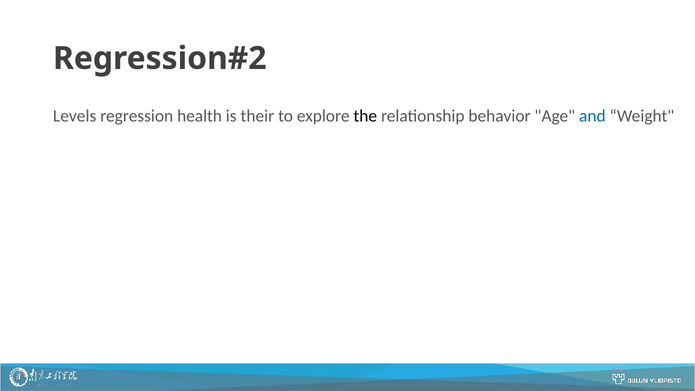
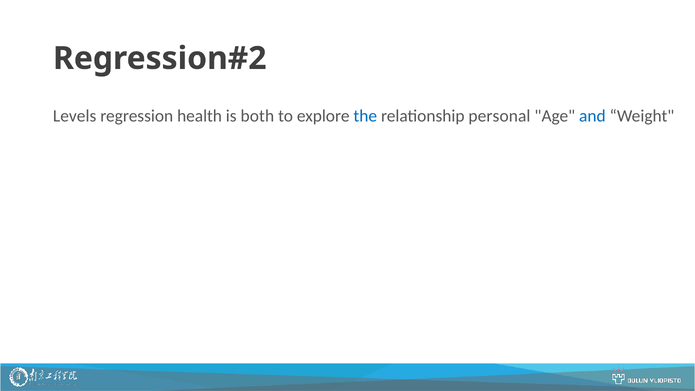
their: their -> both (257, 116)
the colour: black -> blue (365, 116)
behavior: behavior -> personal (499, 116)
